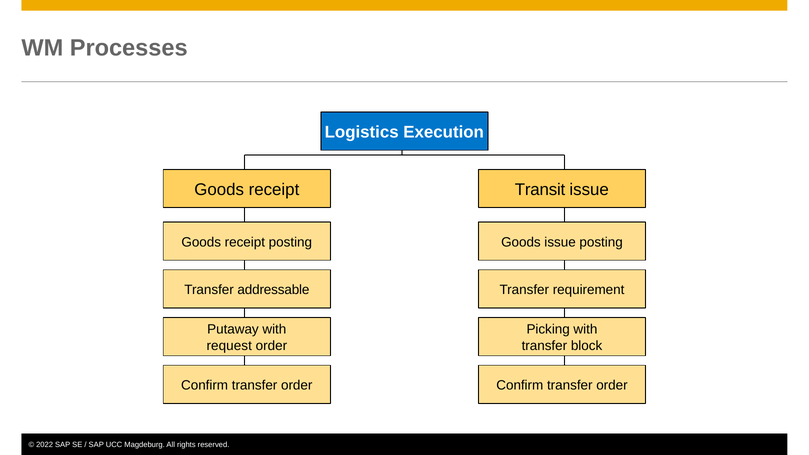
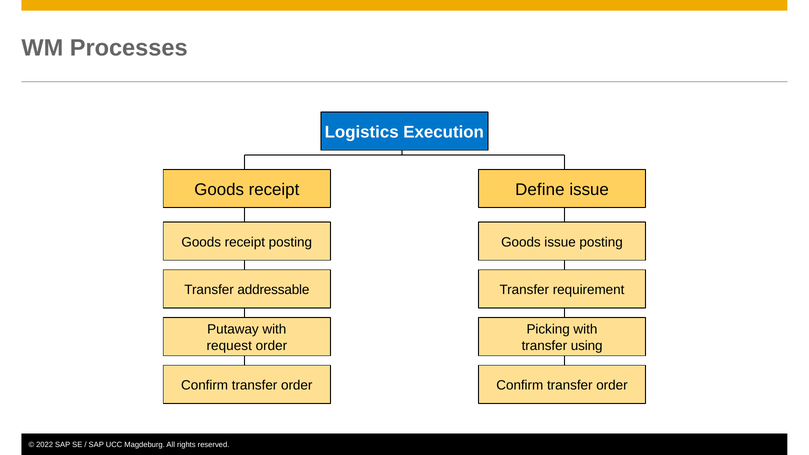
Transit: Transit -> Define (540, 190)
block: block -> using (587, 346)
